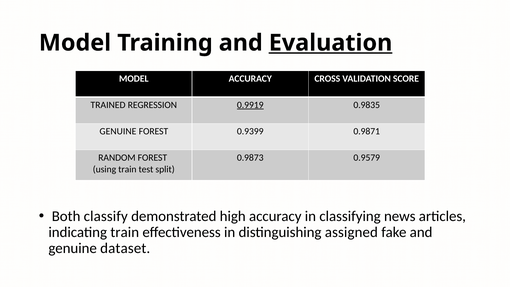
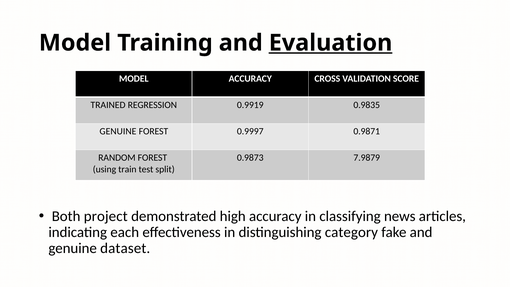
0.9919 underline: present -> none (250, 105)
0.9399: 0.9399 -> 0.9997 (250, 131)
0.9579: 0.9579 -> 7.9879 (367, 158)
classify: classify -> project (106, 216)
indicating train: train -> each (125, 232)
assigned: assigned -> category (351, 232)
